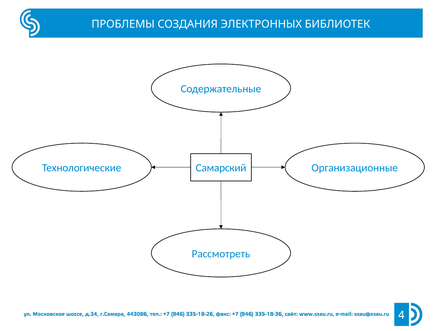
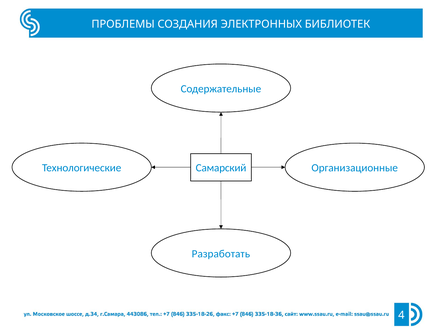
Рассмотреть: Рассмотреть -> Разработать (221, 254)
